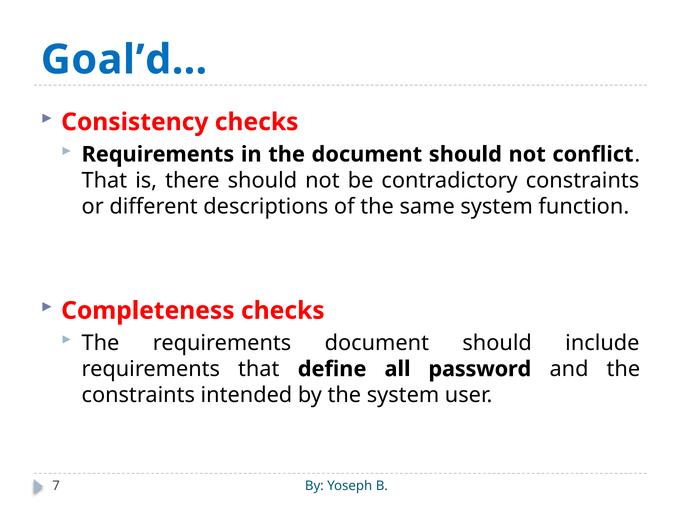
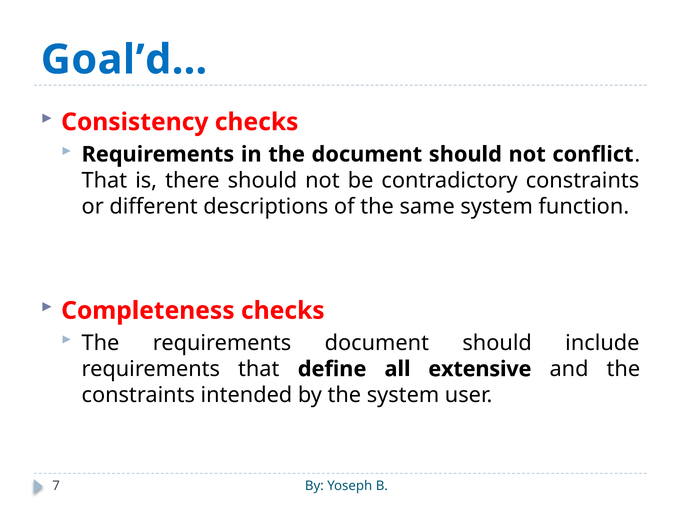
password: password -> extensive (480, 369)
